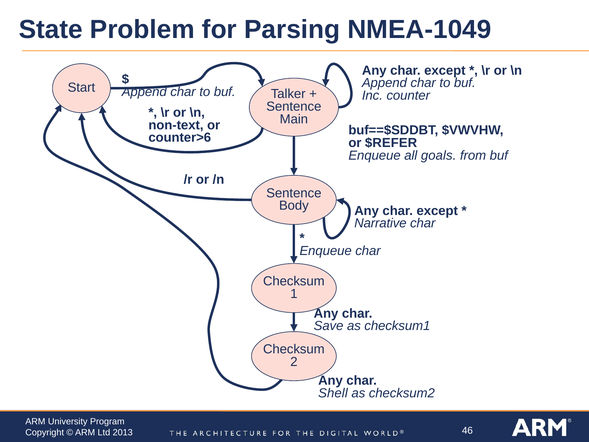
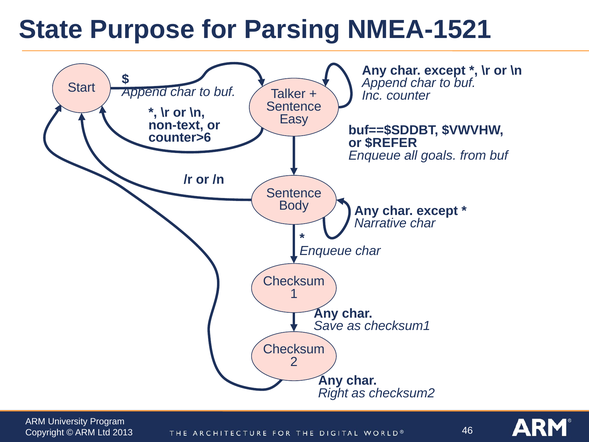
Problem: Problem -> Purpose (142, 30)
NMEA-1049: NMEA-1049 -> NMEA-1521 (419, 30)
Main: Main -> Easy (294, 119)
Shell: Shell -> Right (333, 393)
